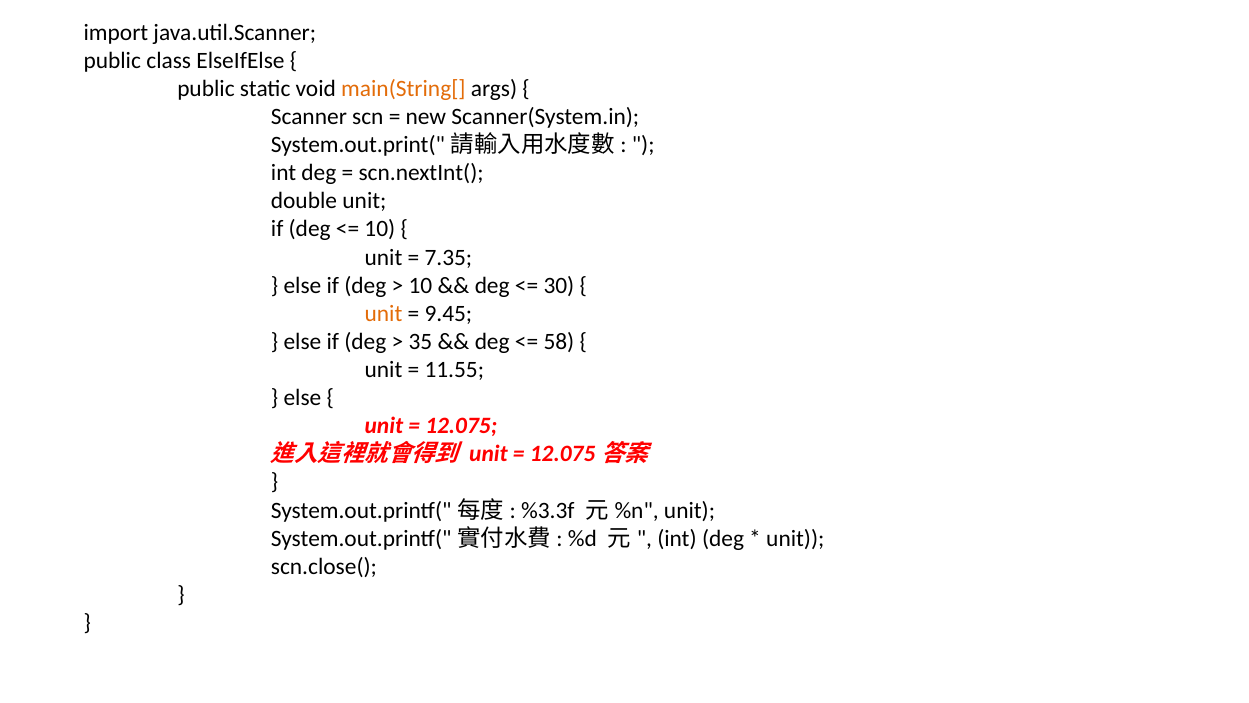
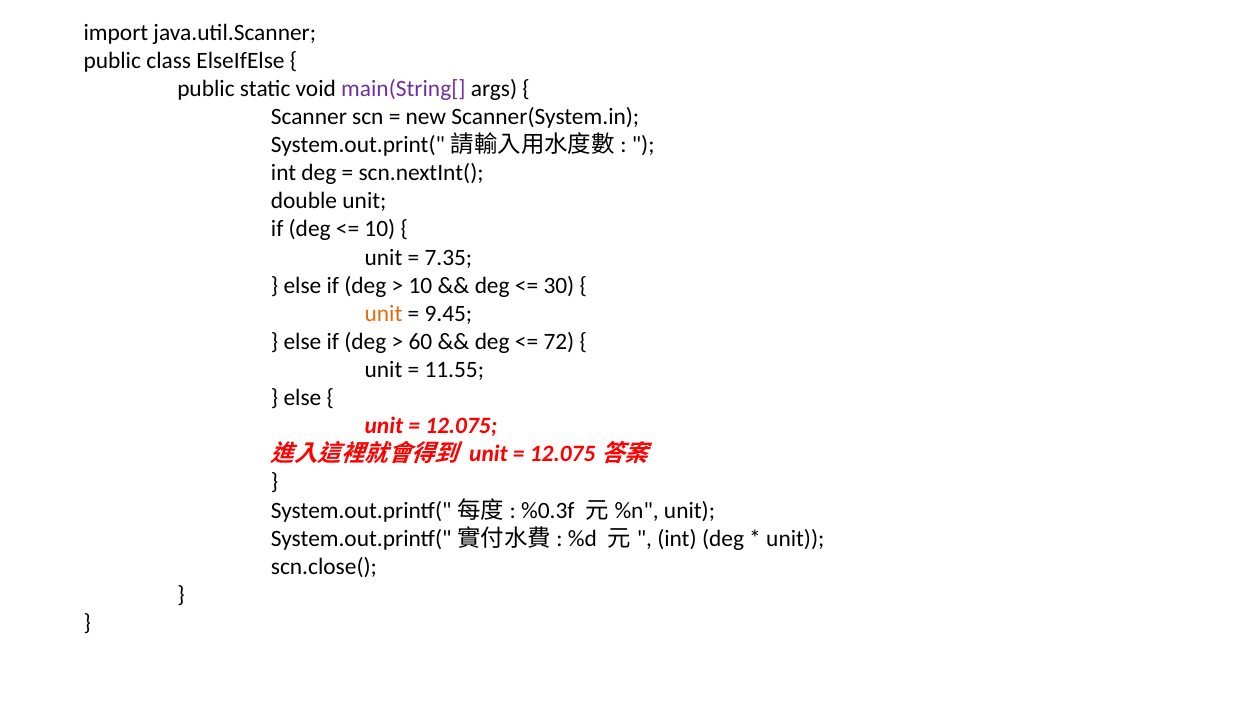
main(String[ colour: orange -> purple (403, 89)
35: 35 -> 60 (420, 341)
58: 58 -> 72 (559, 341)
%3.3f: %3.3f -> %0.3f (548, 510)
